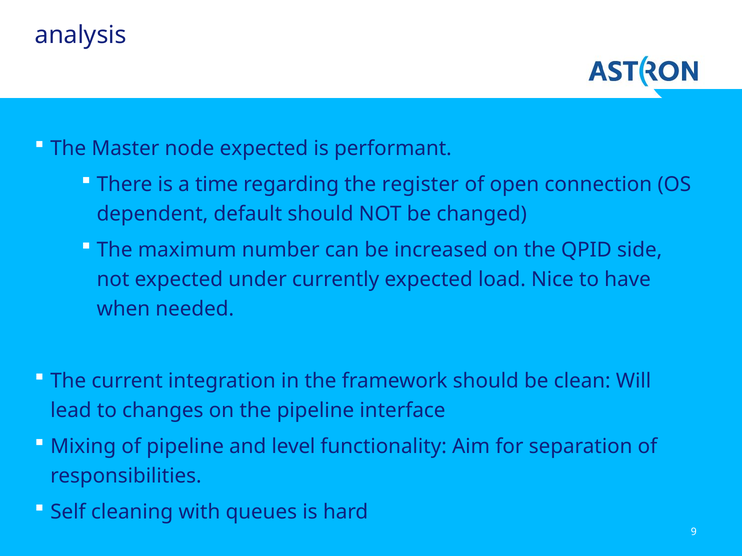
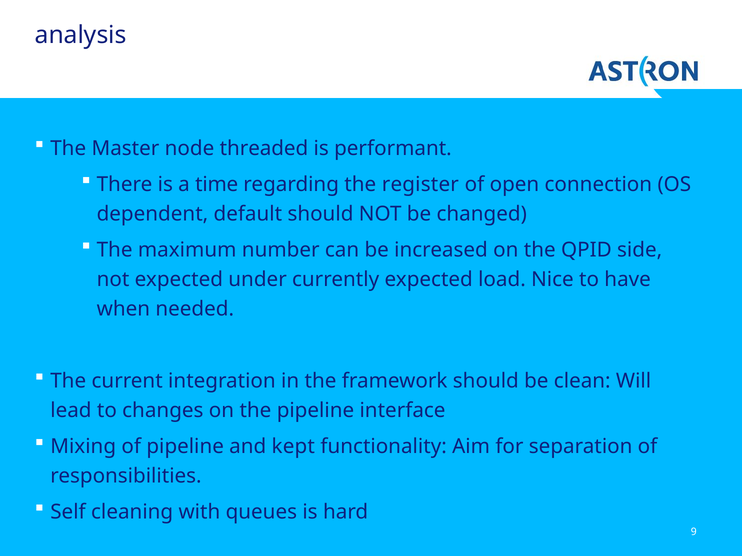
node expected: expected -> threaded (264, 149)
level: level -> kept (293, 447)
